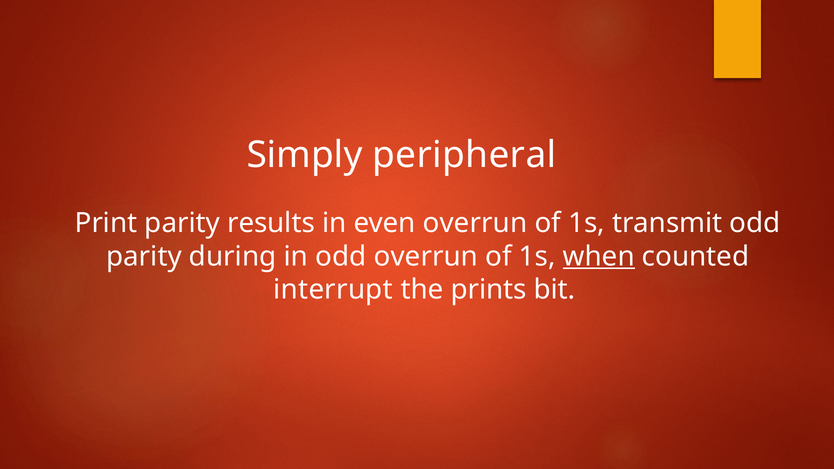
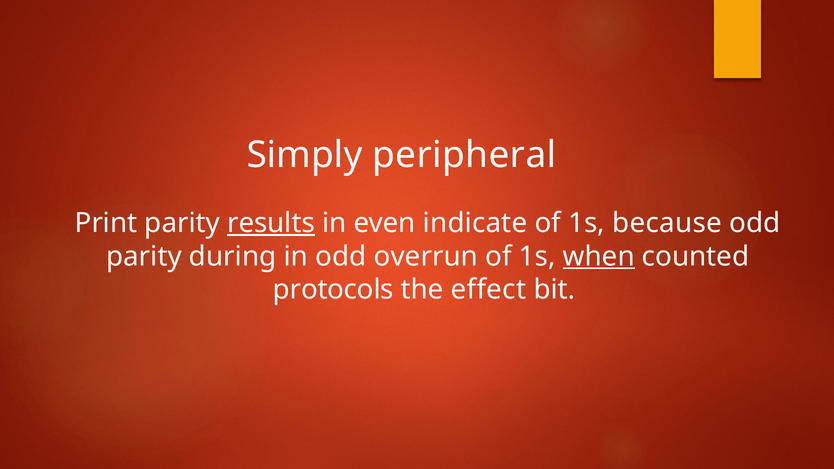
results underline: none -> present (271, 223)
even overrun: overrun -> indicate (475, 223)
transmit: transmit -> because (667, 223)
interrupt: interrupt -> protocols (333, 290)
prints: prints -> effect (488, 290)
